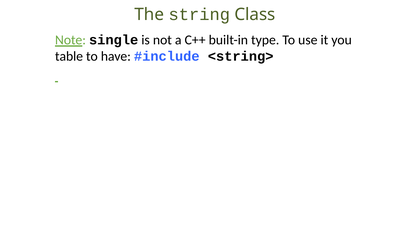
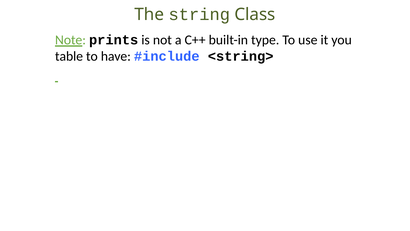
single: single -> prints (114, 40)
